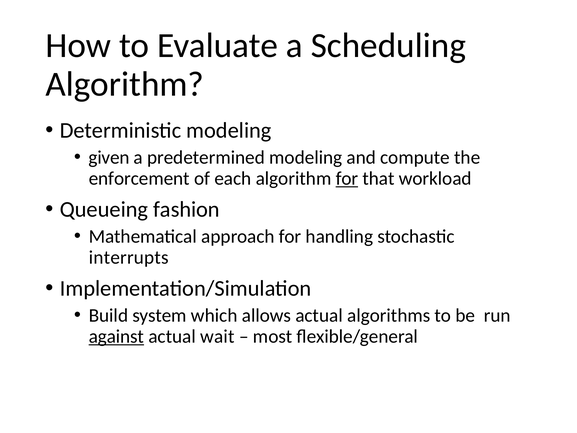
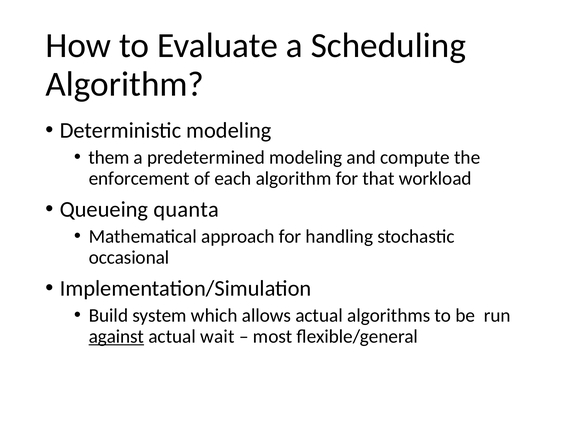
given: given -> them (109, 157)
for underline: present -> none (347, 178)
fashion: fashion -> quanta (186, 209)
interrupts: interrupts -> occasional (129, 257)
